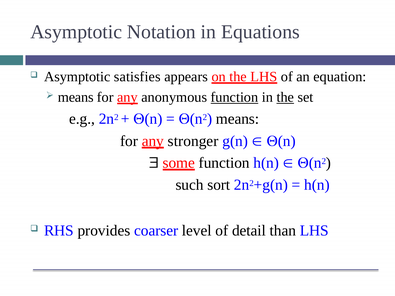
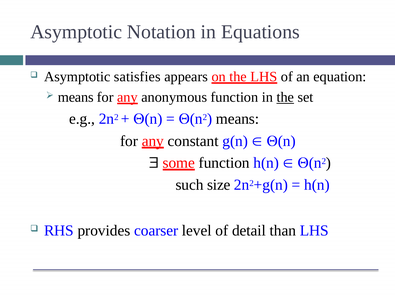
function underline: present -> none (234, 97)
stronger: stronger -> constant (193, 141)
sort: sort -> size (219, 185)
